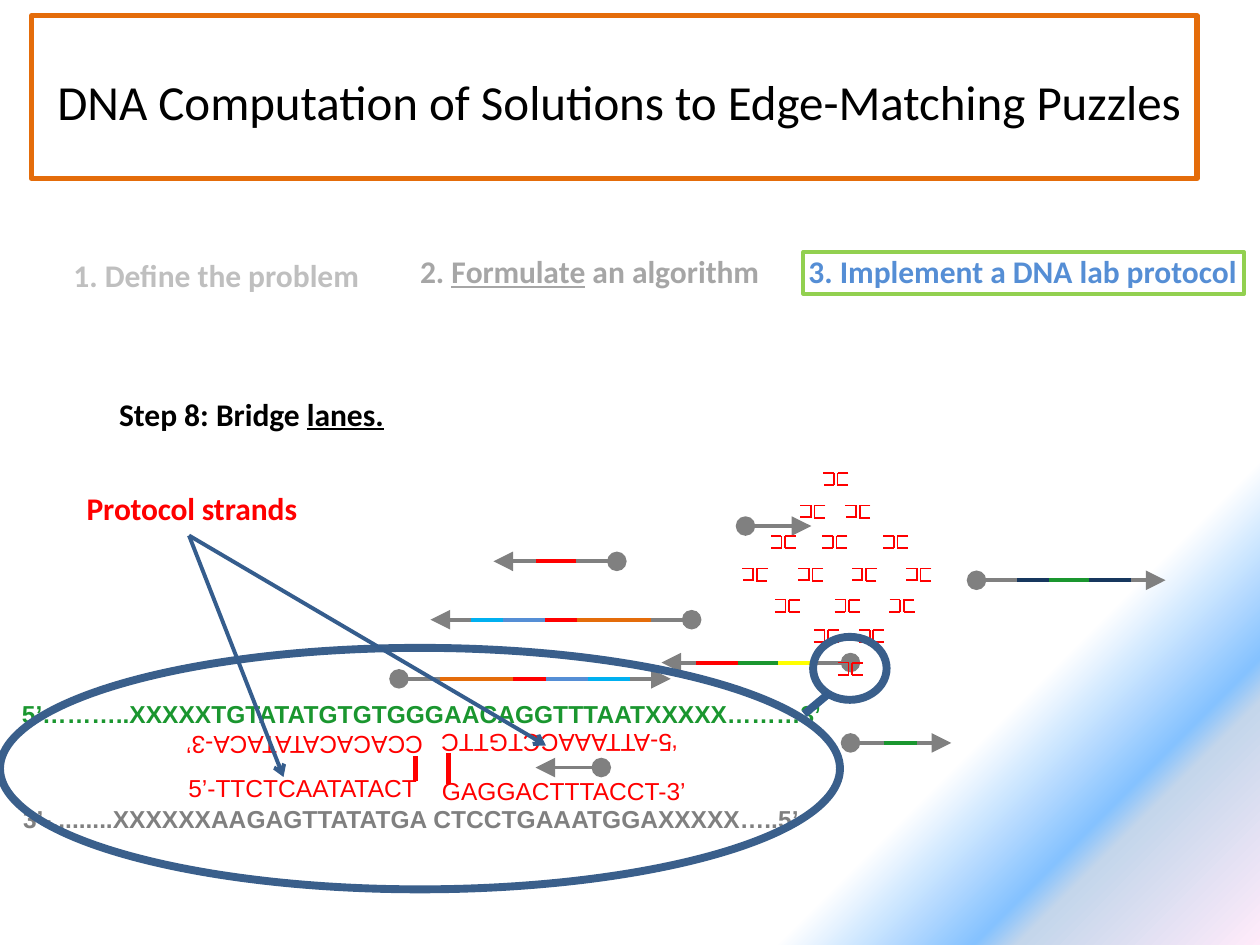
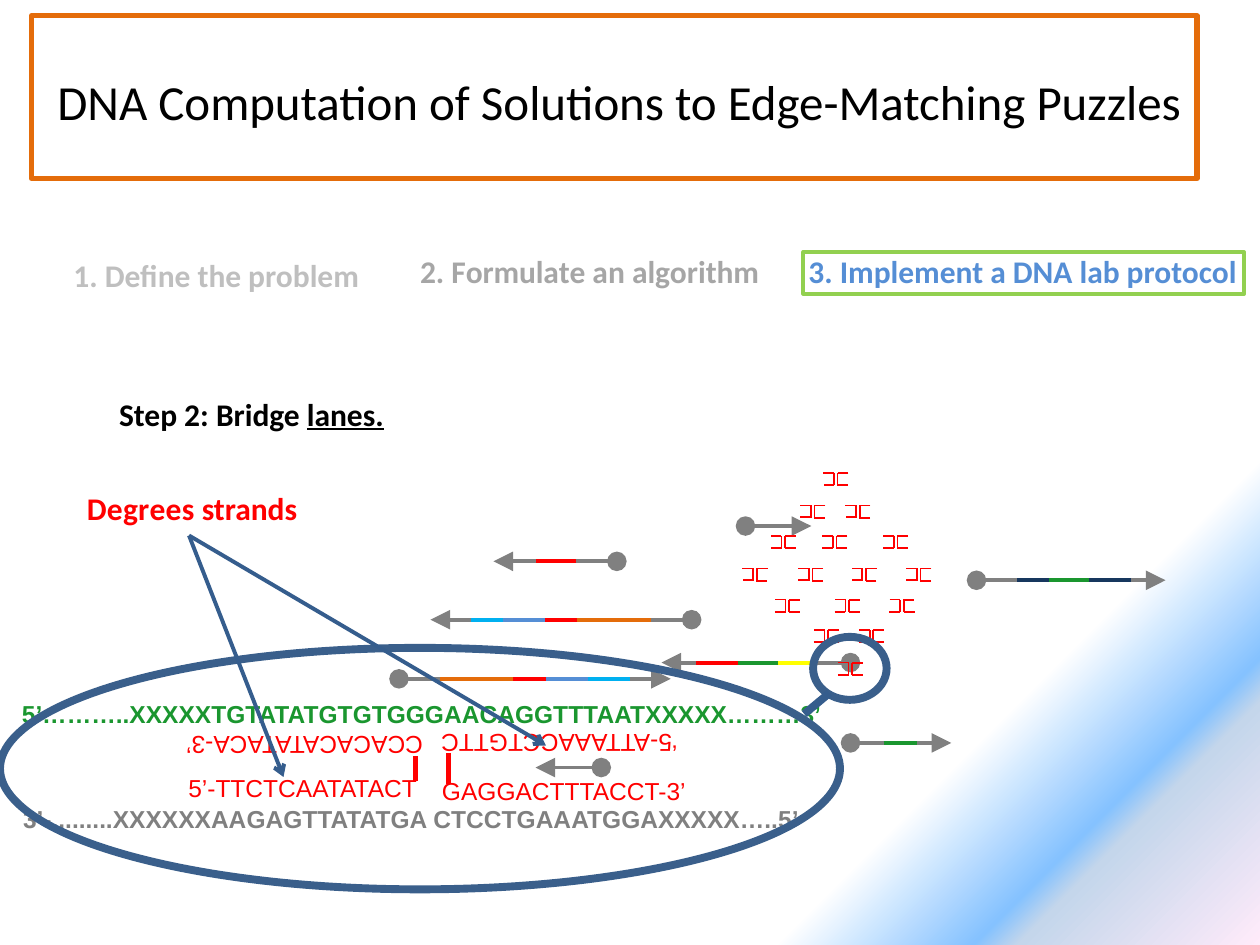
Formulate underline: present -> none (518, 273)
Step 8: 8 -> 2 (197, 416)
Protocol: Protocol -> Degrees (141, 510)
